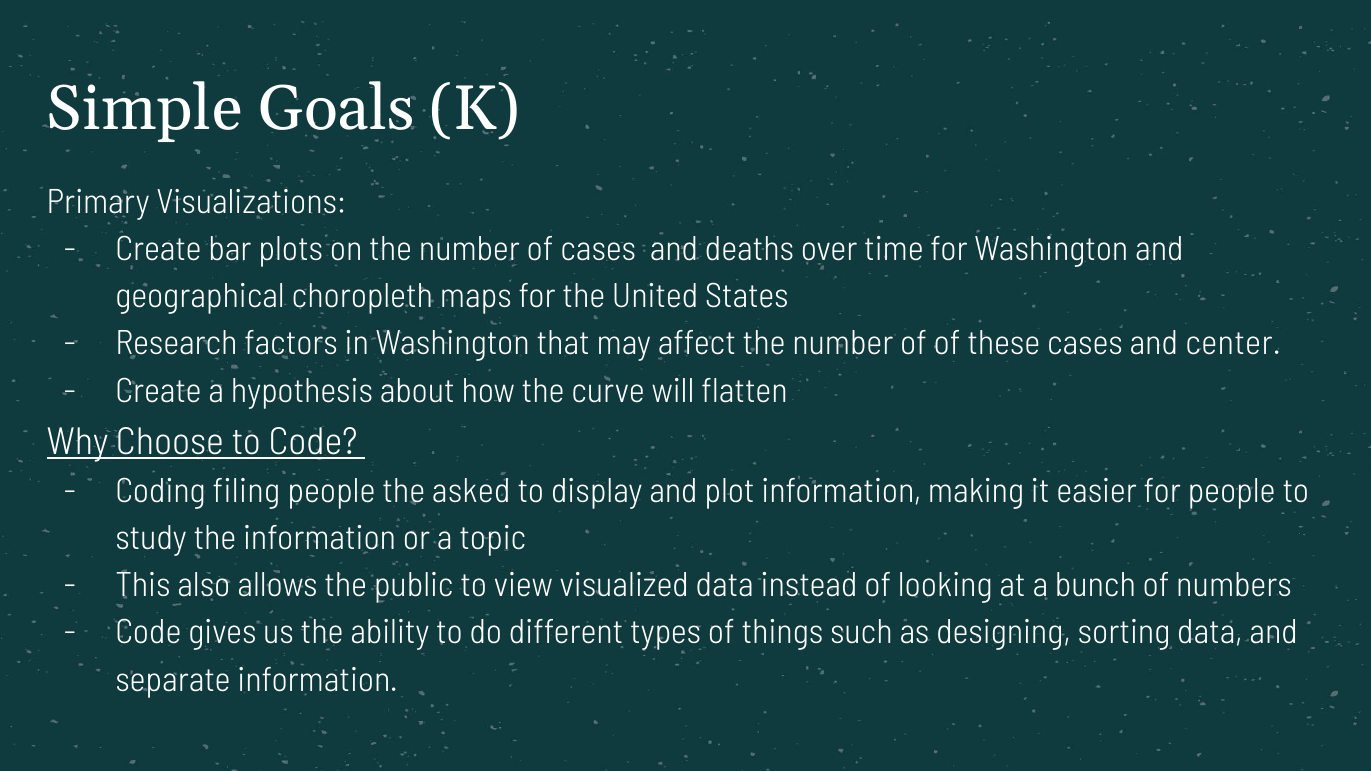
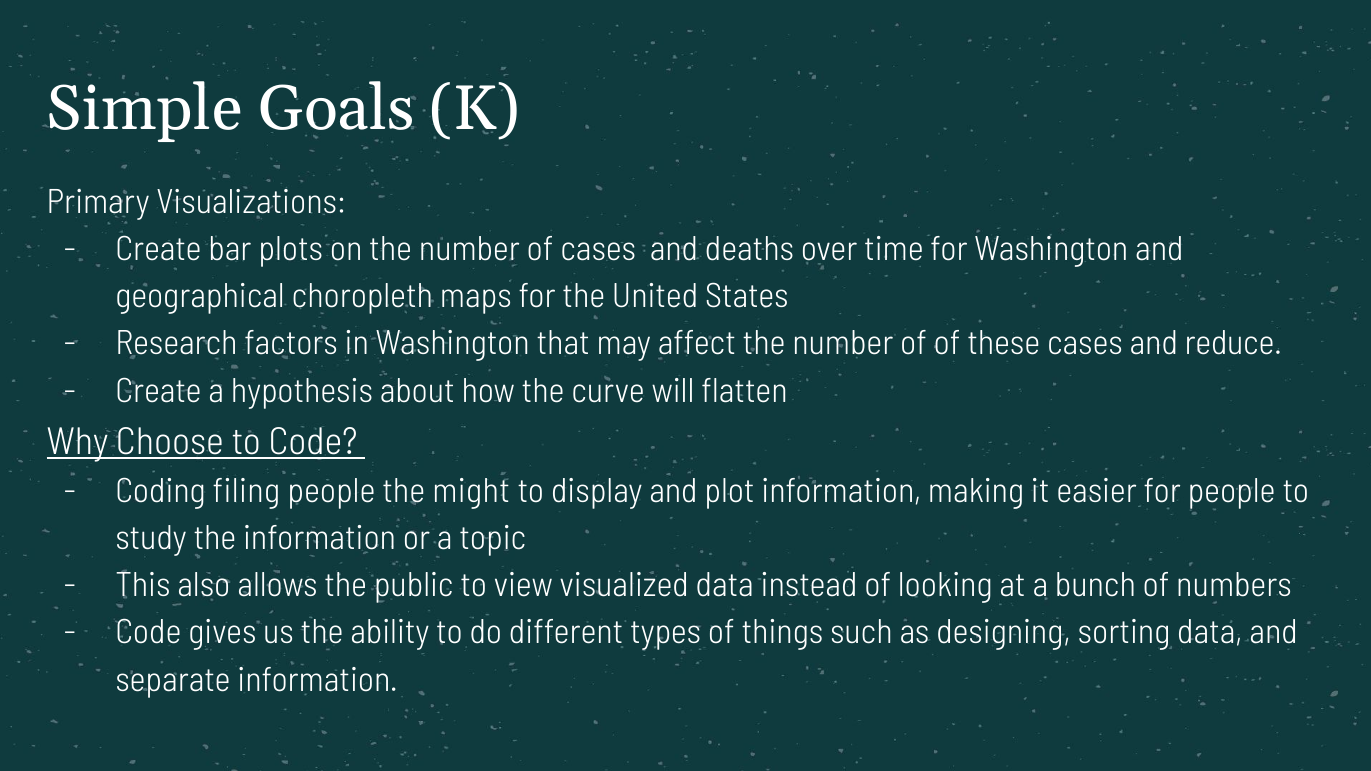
center: center -> reduce (1233, 344)
asked: asked -> might (471, 491)
